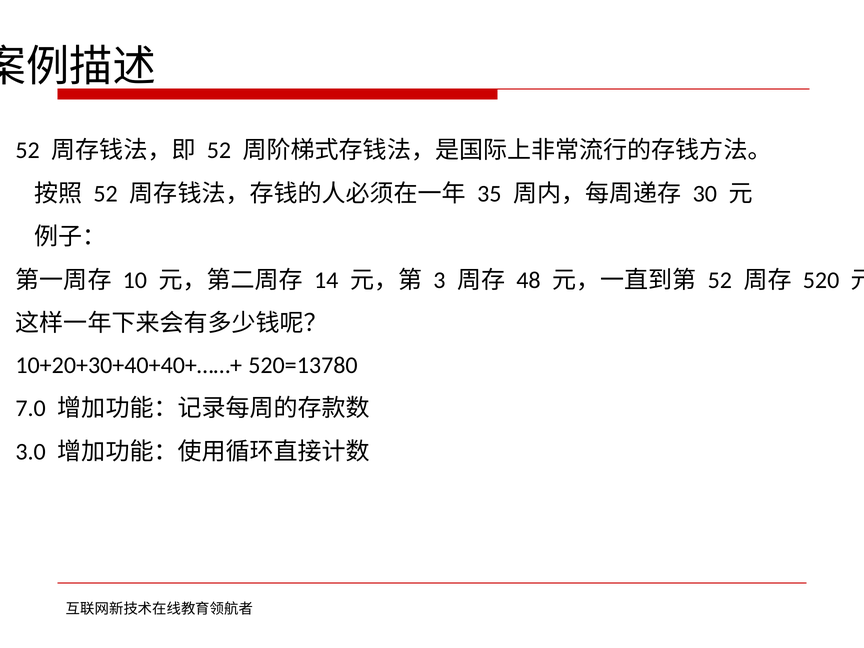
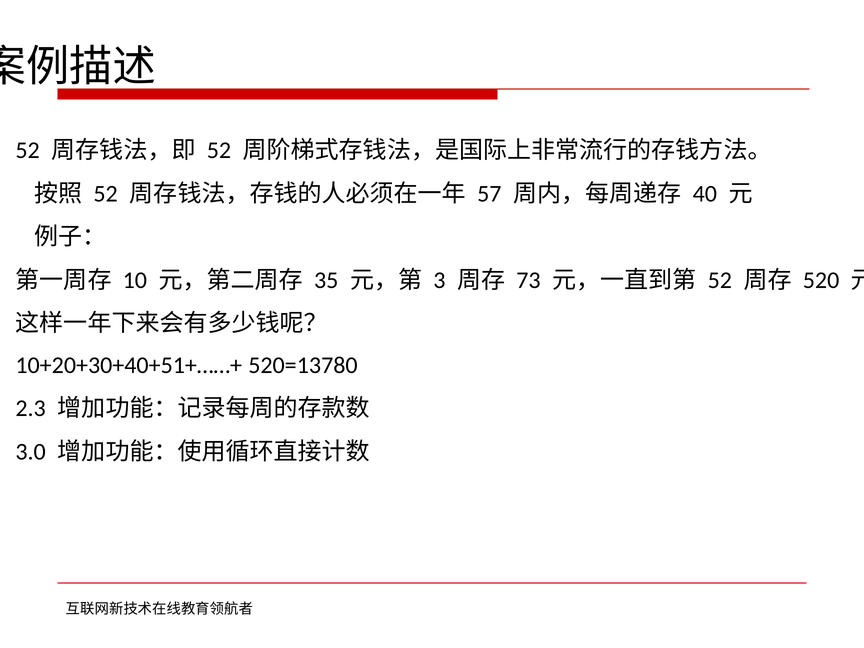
35: 35 -> 57 (489, 194)
30: 30 -> 40 (705, 194)
14: 14 -> 35 (326, 280)
48: 48 -> 73 (528, 280)
10+20+30+40+40+……+: 10+20+30+40+40+……+ -> 10+20+30+40+51+……+ (129, 365)
7.0: 7.0 -> 2.3 (31, 409)
